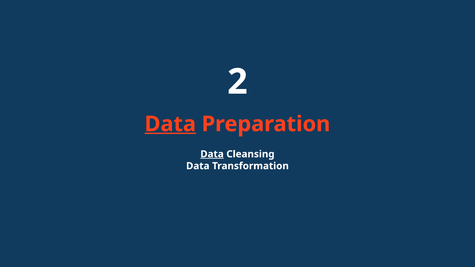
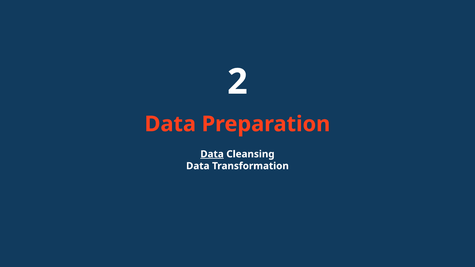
Data underline: present -> none (170, 124)
